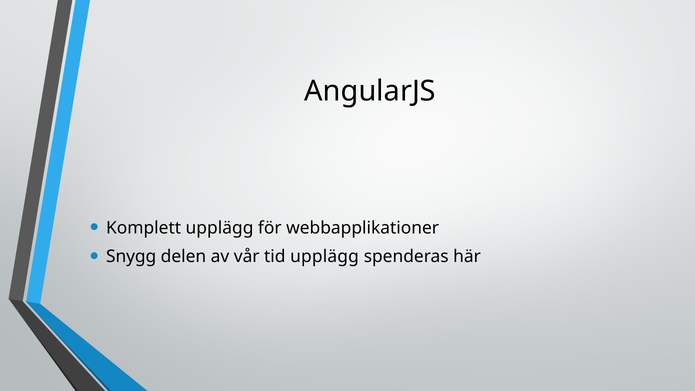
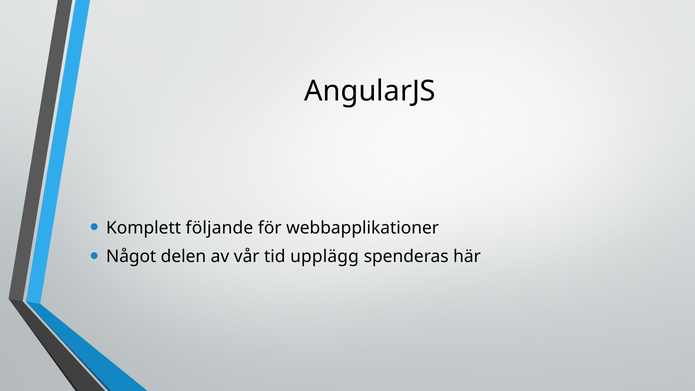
Komplett upplägg: upplägg -> följande (219, 228)
Snygg: Snygg -> Något (131, 257)
